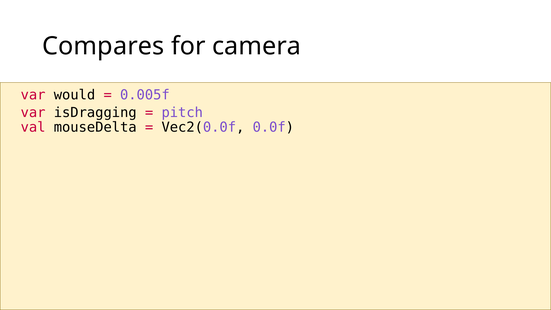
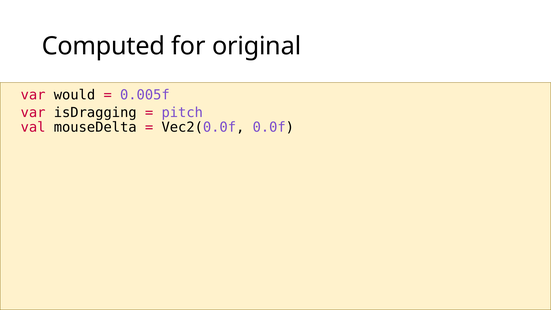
Compares: Compares -> Computed (103, 46)
camera: camera -> original (257, 46)
